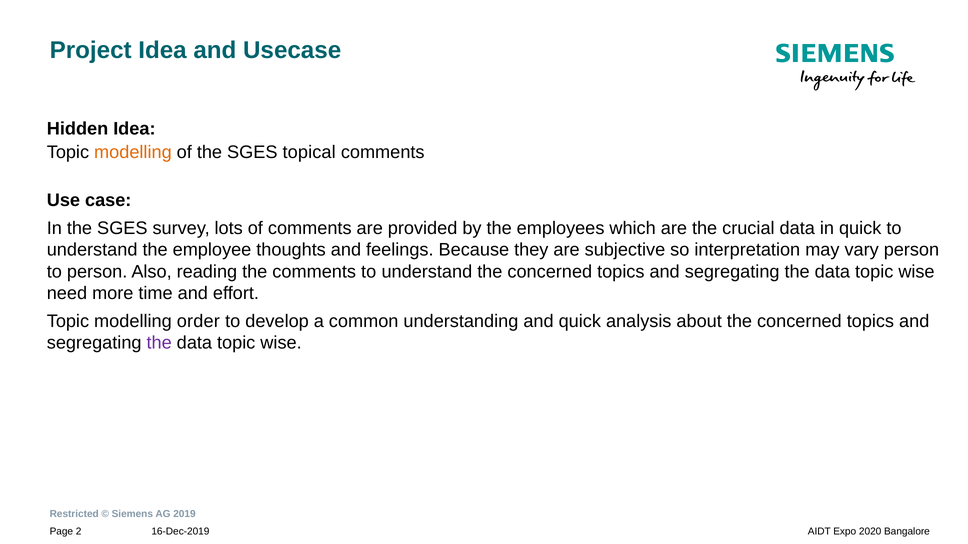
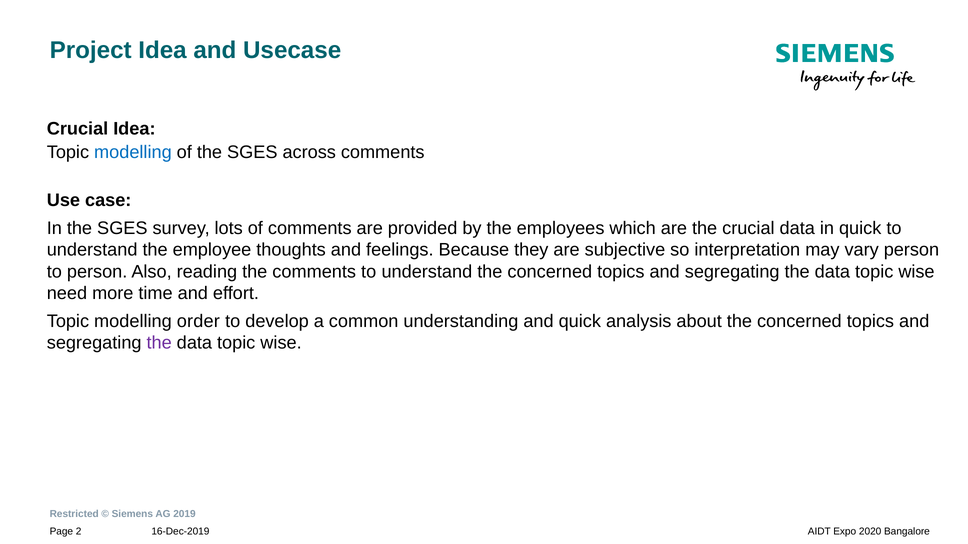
Hidden: Hidden -> Crucial (78, 129)
modelling colour: orange -> blue (133, 153)
topical: topical -> across (309, 153)
